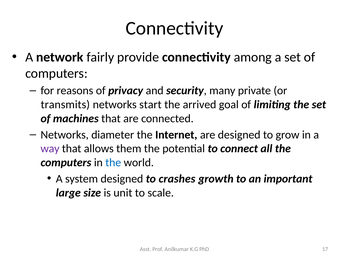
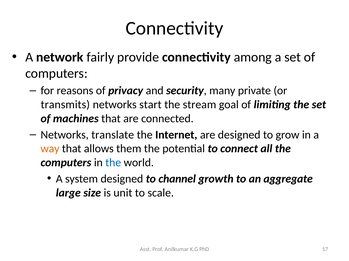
arrived: arrived -> stream (200, 105)
diameter: diameter -> translate (113, 135)
way colour: purple -> orange (50, 149)
crashes: crashes -> channel (177, 179)
important: important -> aggregate (288, 179)
